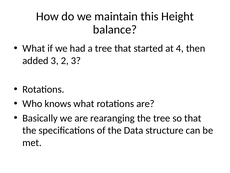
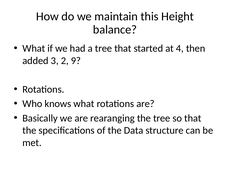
2 3: 3 -> 9 (76, 61)
